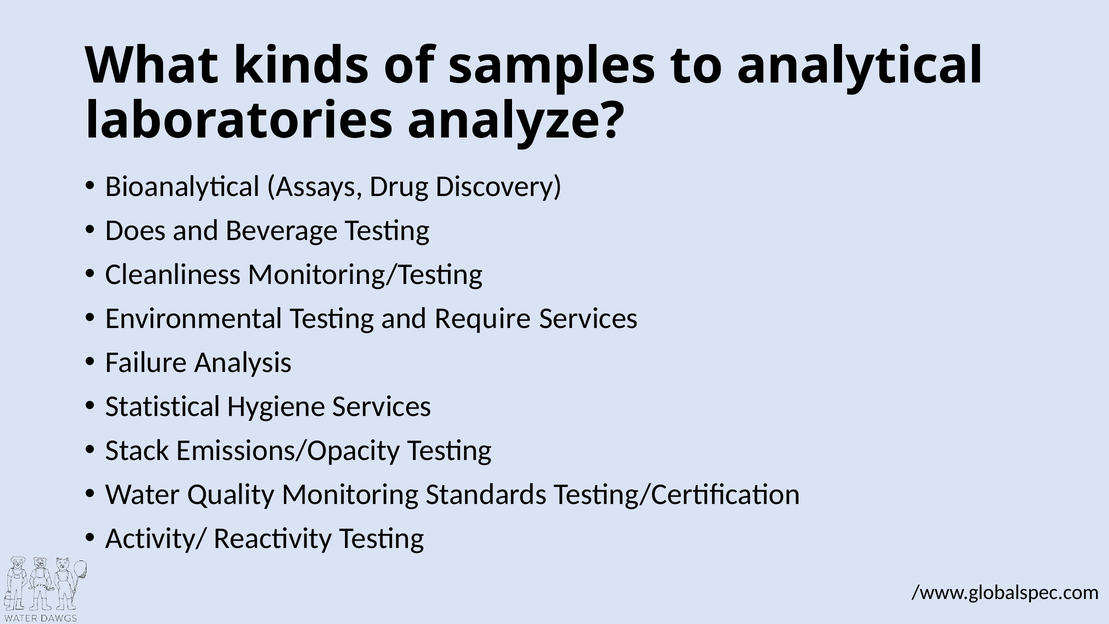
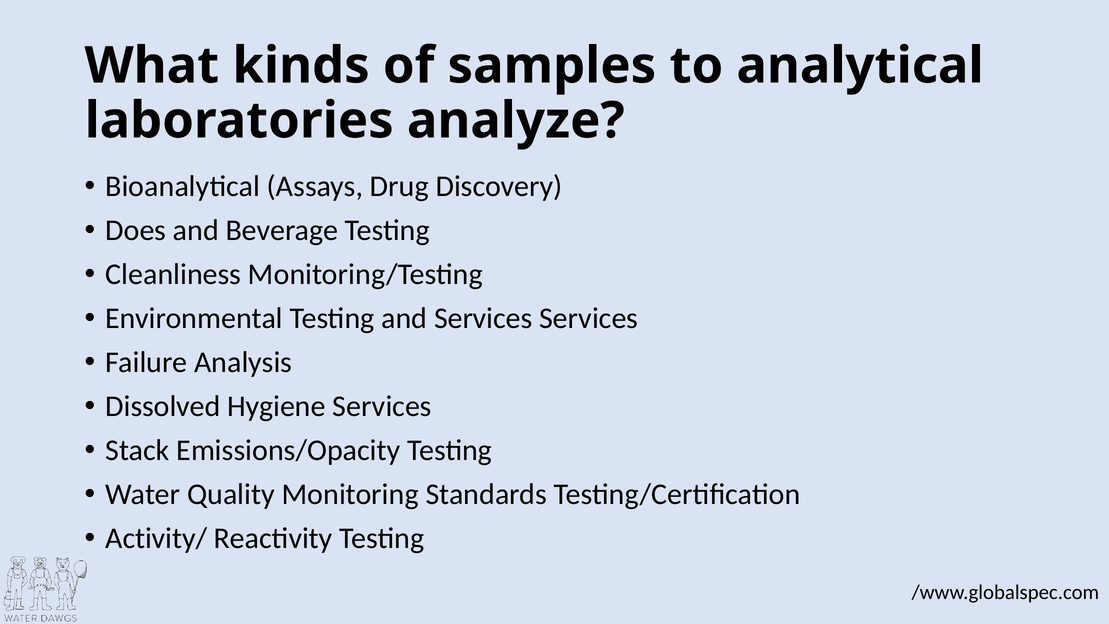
and Require: Require -> Services (483, 318)
Statistical: Statistical -> Dissolved (163, 406)
